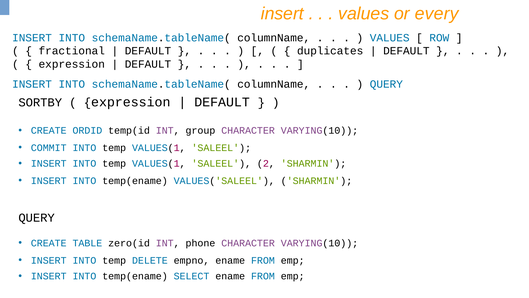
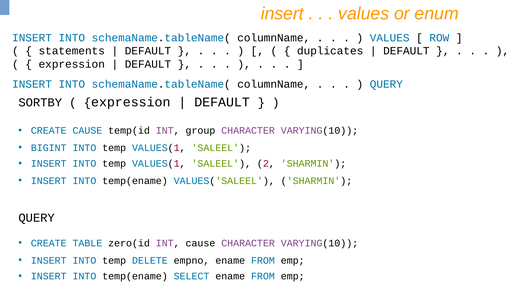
every: every -> enum (437, 14)
fractional: fractional -> statements (72, 51)
CREATE ORDID: ORDID -> CAUSE (87, 130)
COMMIT: COMMIT -> BIGINT (49, 148)
INT phone: phone -> cause (200, 243)
